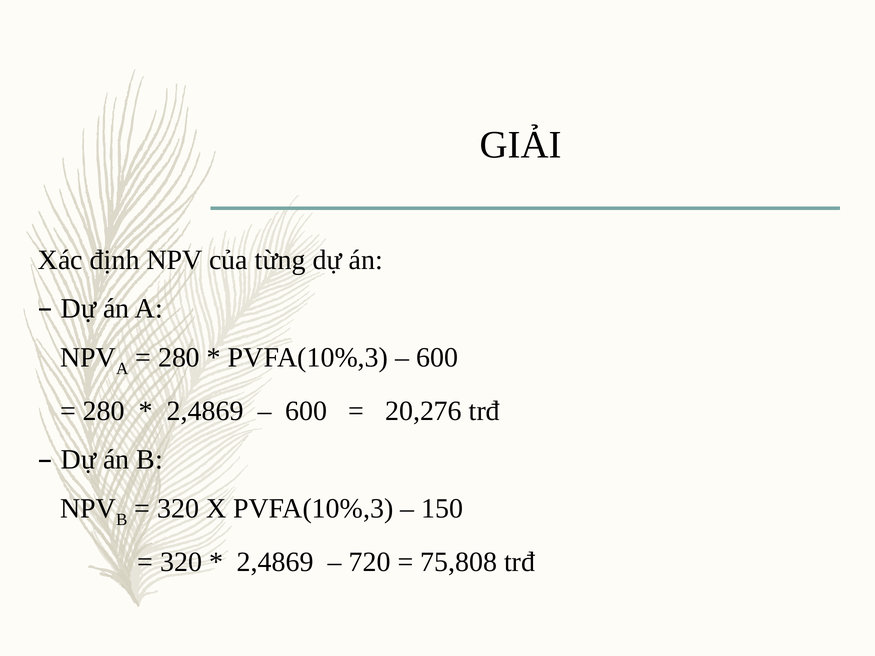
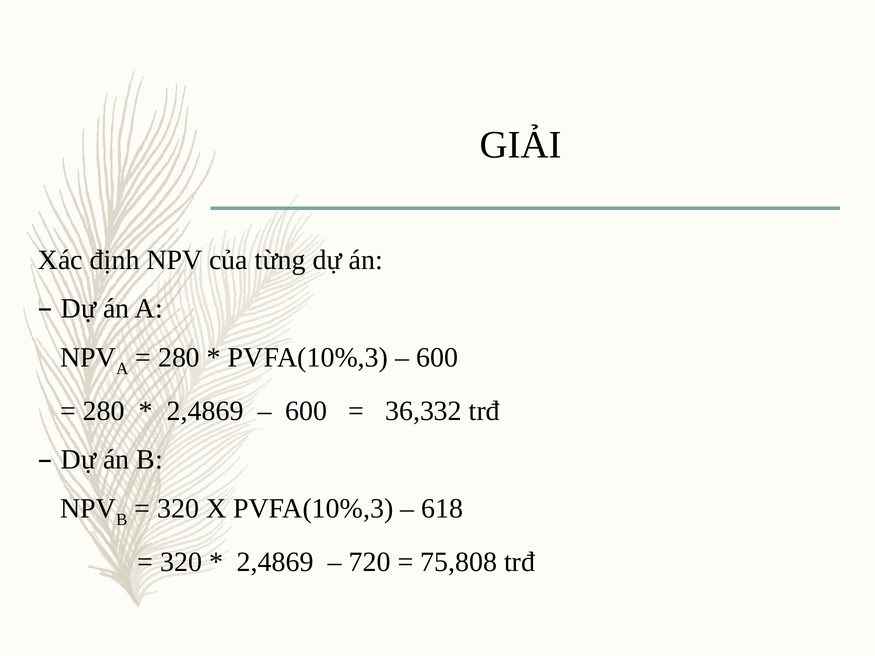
20,276: 20,276 -> 36,332 (423, 411)
150: 150 -> 618 (442, 509)
